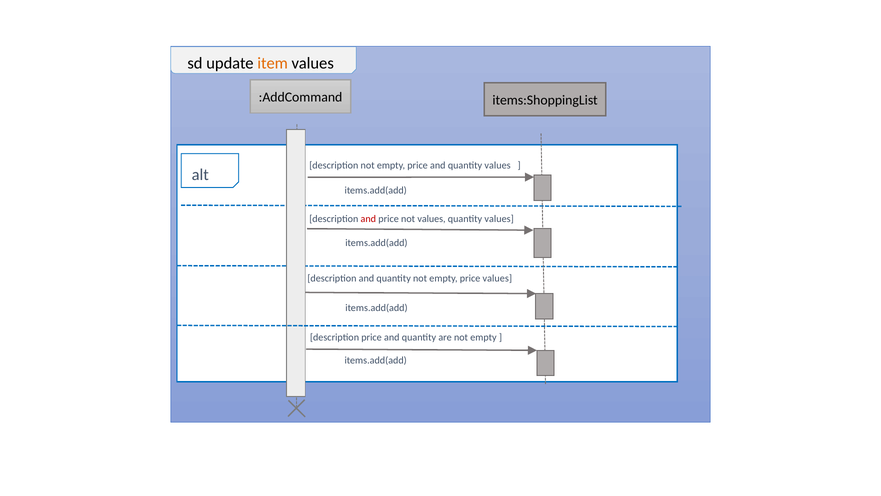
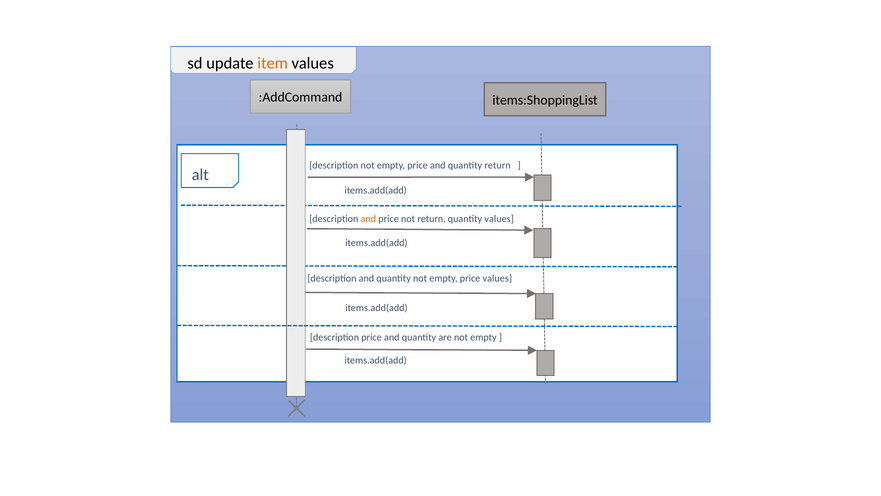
and quantity values: values -> return (498, 165)
and colour: red -> orange (368, 219)
not values: values -> return (432, 219)
